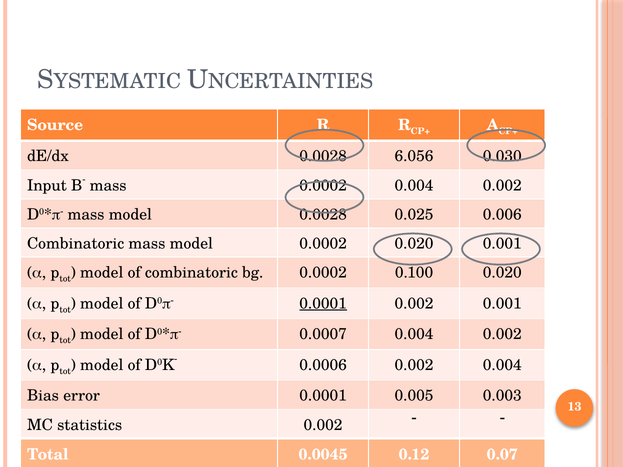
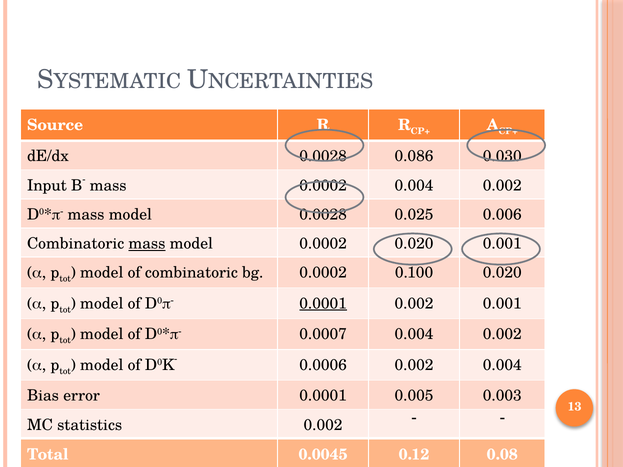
6.056: 6.056 -> 0.086 (414, 156)
mass underline: none -> present (147, 244)
0.07: 0.07 -> 0.08 (502, 455)
